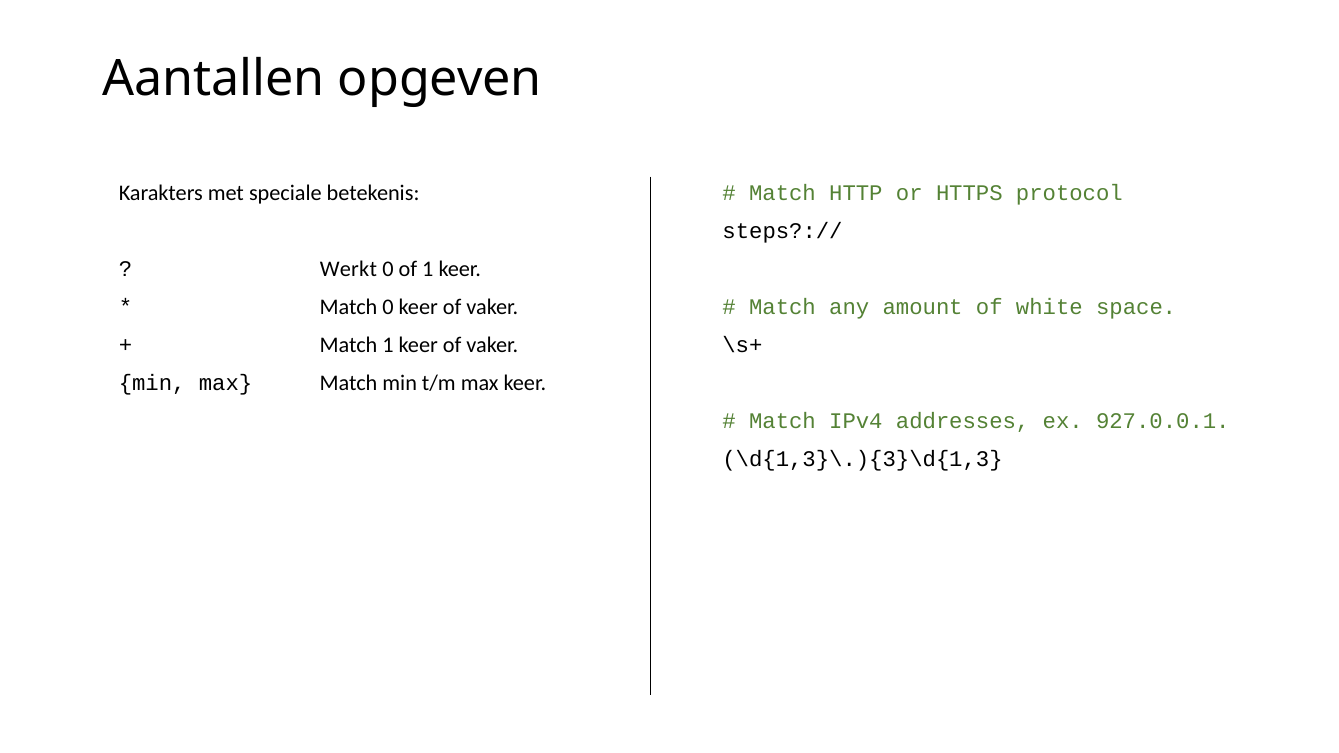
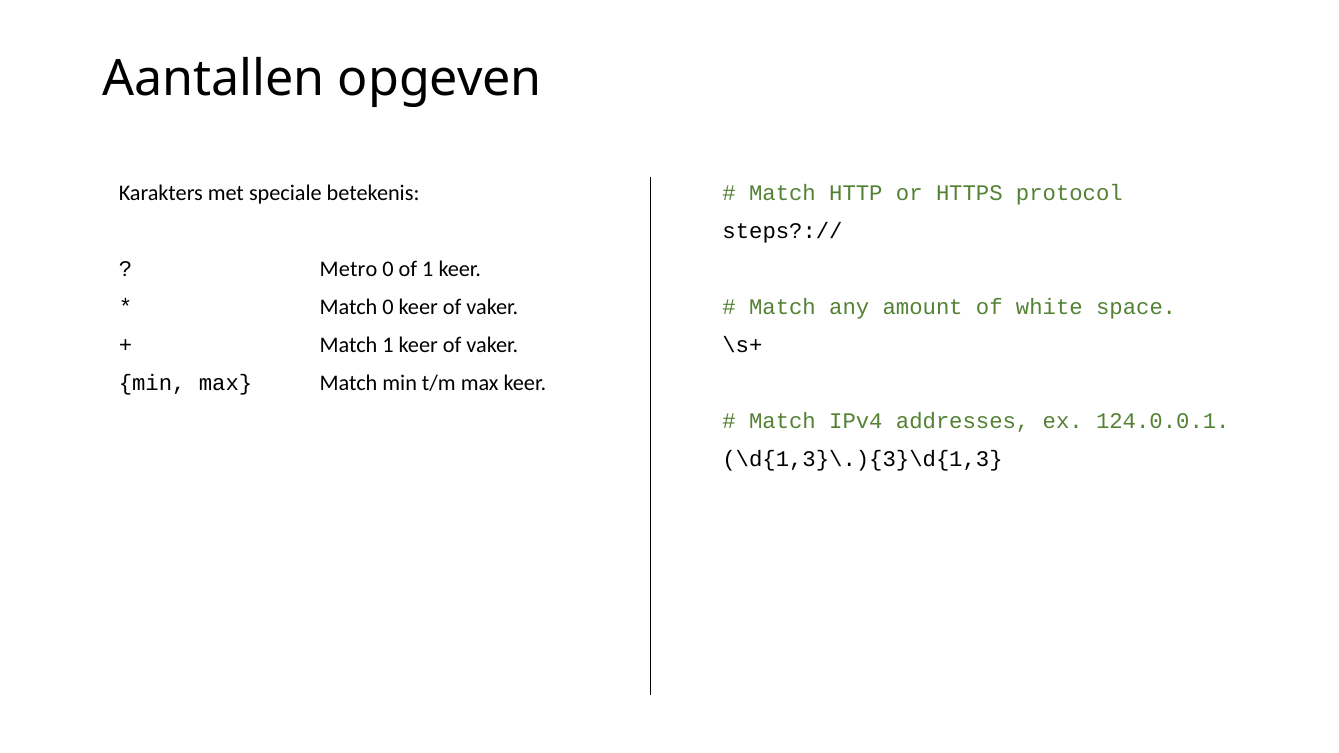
Werkt: Werkt -> Metro (348, 270)
927.0.0.1: 927.0.0.1 -> 124.0.0.1 (1163, 422)
